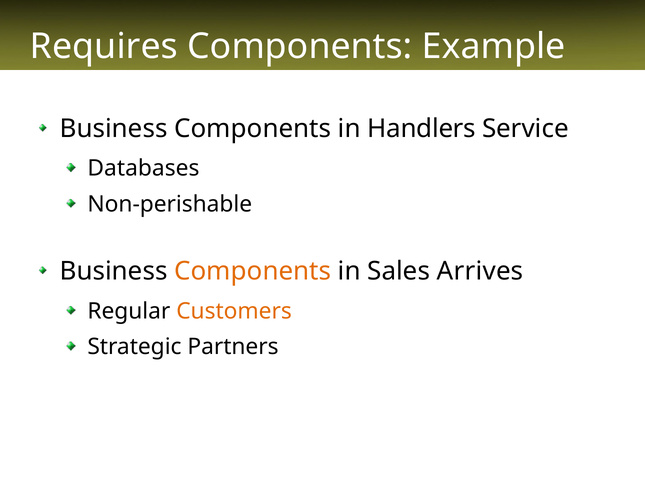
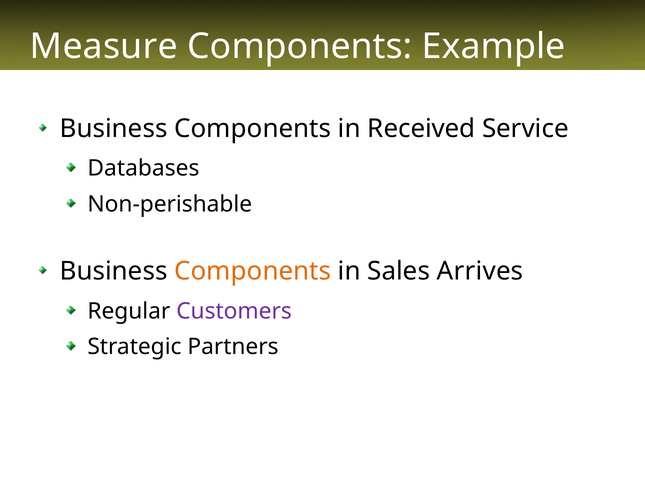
Requires: Requires -> Measure (104, 47)
Handlers: Handlers -> Received (421, 129)
Customers colour: orange -> purple (234, 312)
